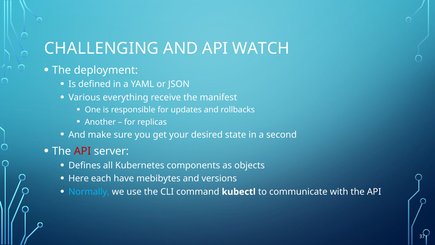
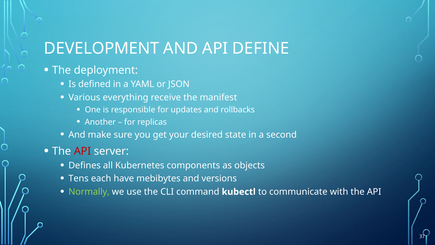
CHALLENGING: CHALLENGING -> DEVELOPMENT (102, 48)
WATCH: WATCH -> DEFINE (261, 48)
Here: Here -> Tens (79, 178)
Normally colour: light blue -> light green (89, 192)
